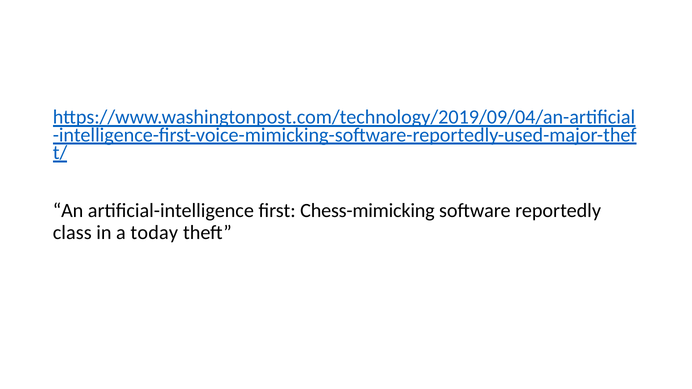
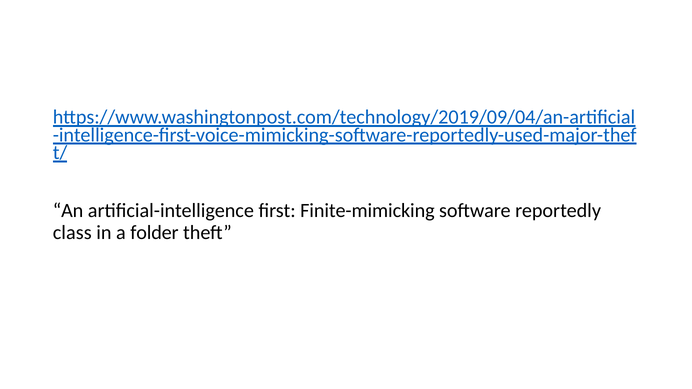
Chess-mimicking: Chess-mimicking -> Finite-mimicking (367, 211)
today: today -> folder (154, 233)
